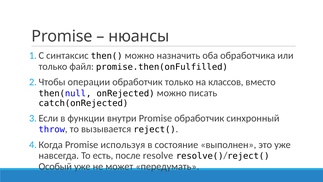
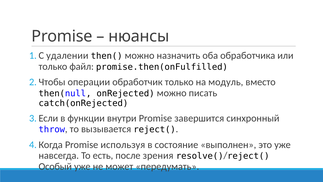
синтаксис: синтаксис -> удалении (67, 55)
классов: классов -> модуль (226, 82)
Promise обработчик: обработчик -> завершится (199, 118)
resolve: resolve -> зрения (158, 155)
